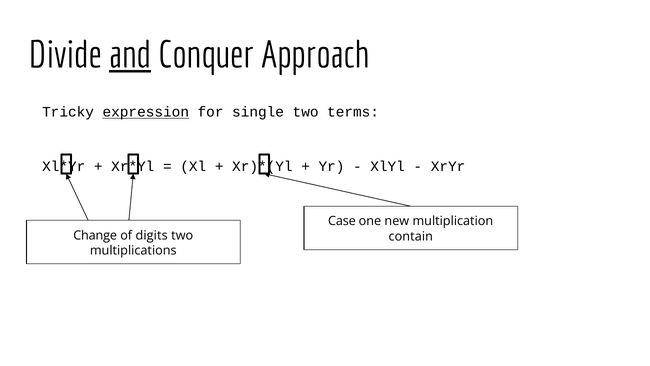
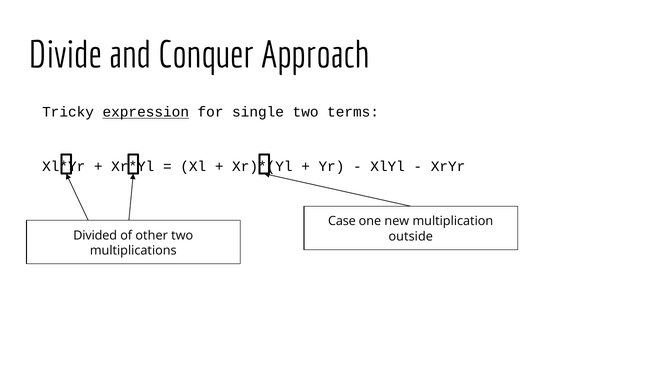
and underline: present -> none (130, 55)
Change: Change -> Divided (95, 235)
digits: digits -> other (152, 235)
contain: contain -> outside (411, 236)
